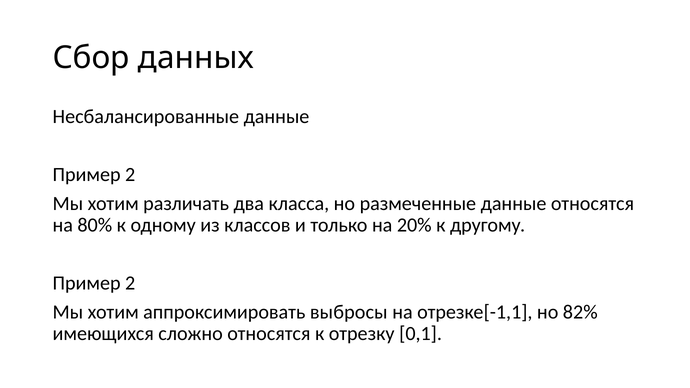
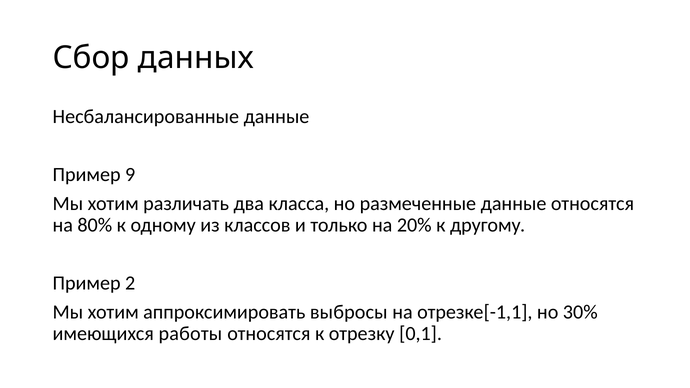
2: 2 -> 9 (130, 175)
82%: 82% -> 30% (580, 312)
сложно: сложно -> работы (190, 334)
